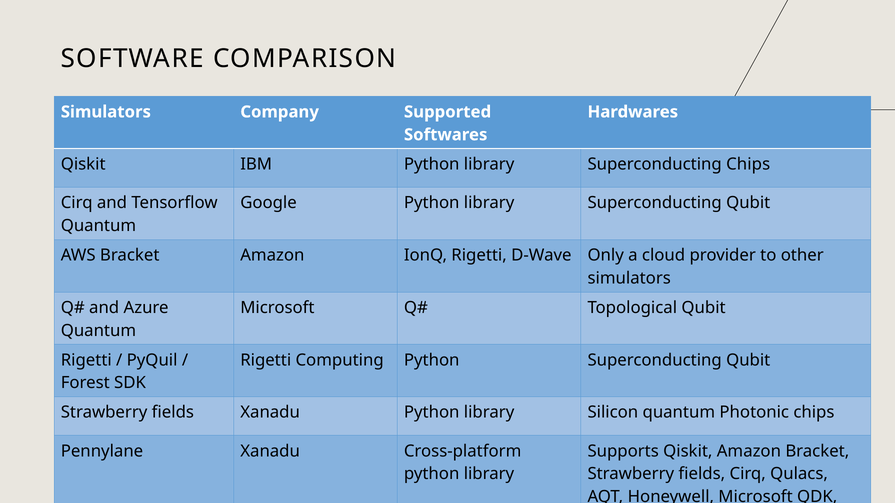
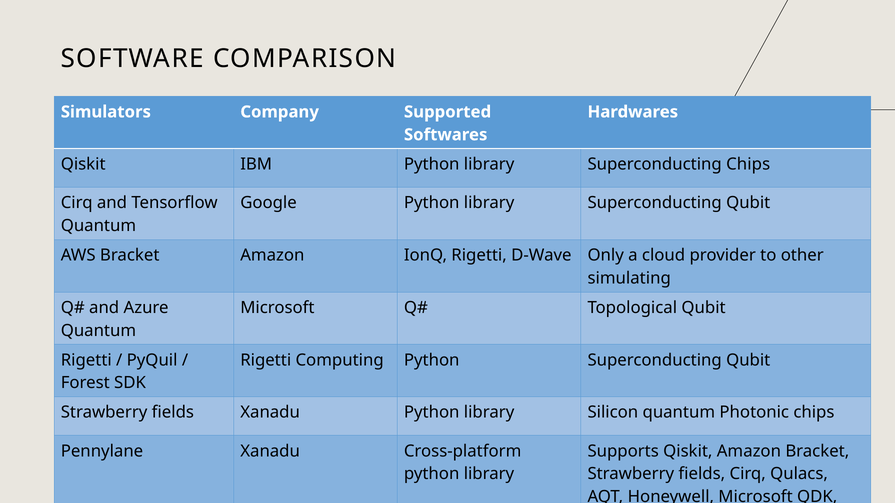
simulators: simulators -> simulating (629, 278)
